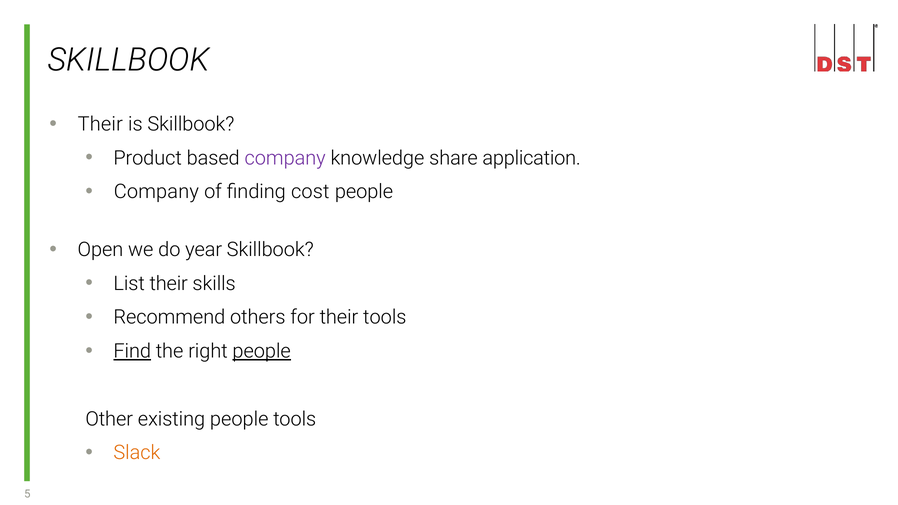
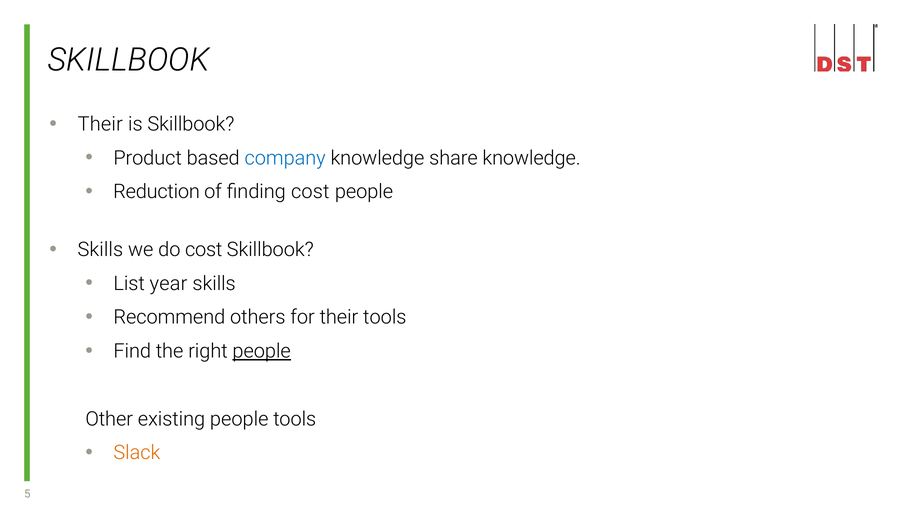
company colour: purple -> blue (285, 158)
share application: application -> knowledge (531, 158)
Company: Company -> Reduction (157, 192)
Open: Open -> Skills (100, 250)
do year: year -> cost (204, 250)
List their: their -> year (169, 284)
Find underline: present -> none (132, 351)
